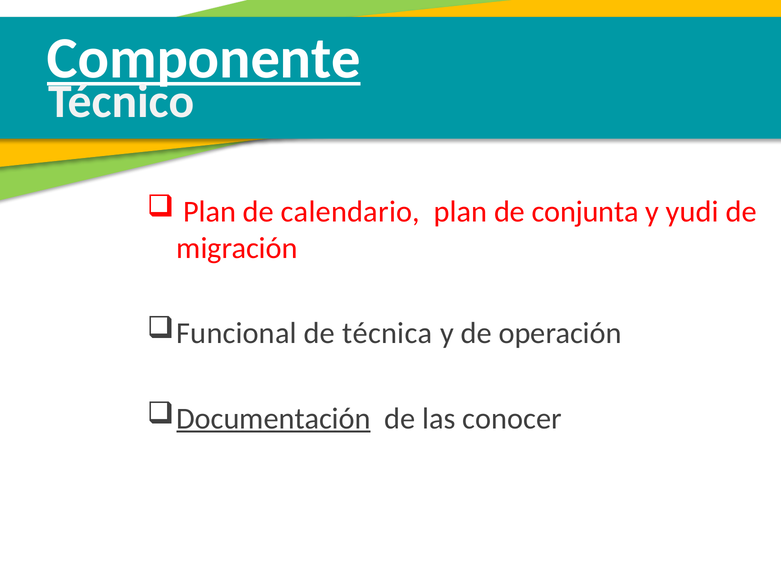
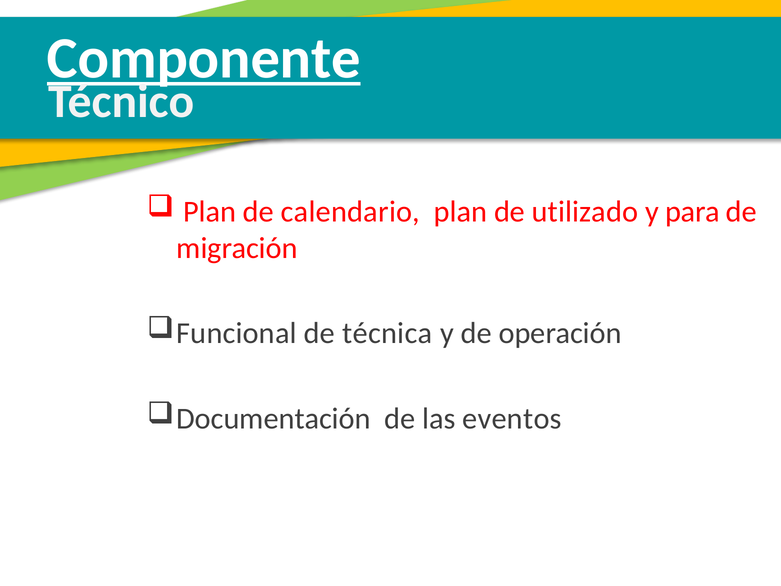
conjunta: conjunta -> utilizado (585, 212)
yudi: yudi -> para (693, 212)
Documentación underline: present -> none (273, 418)
conocer: conocer -> eventos (512, 418)
